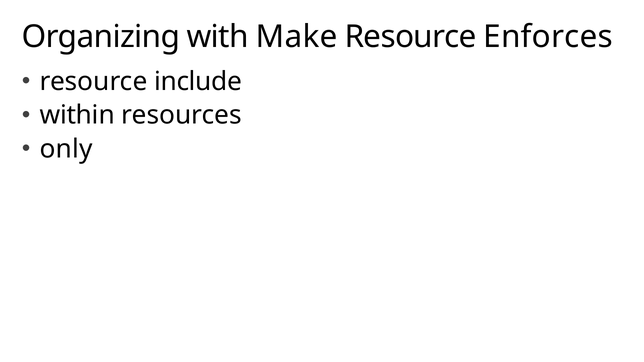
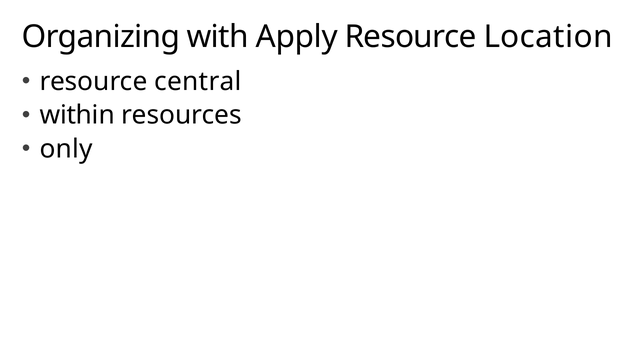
Make: Make -> Apply (297, 37)
Enforces: Enforces -> Location (548, 37)
include: include -> central (198, 82)
